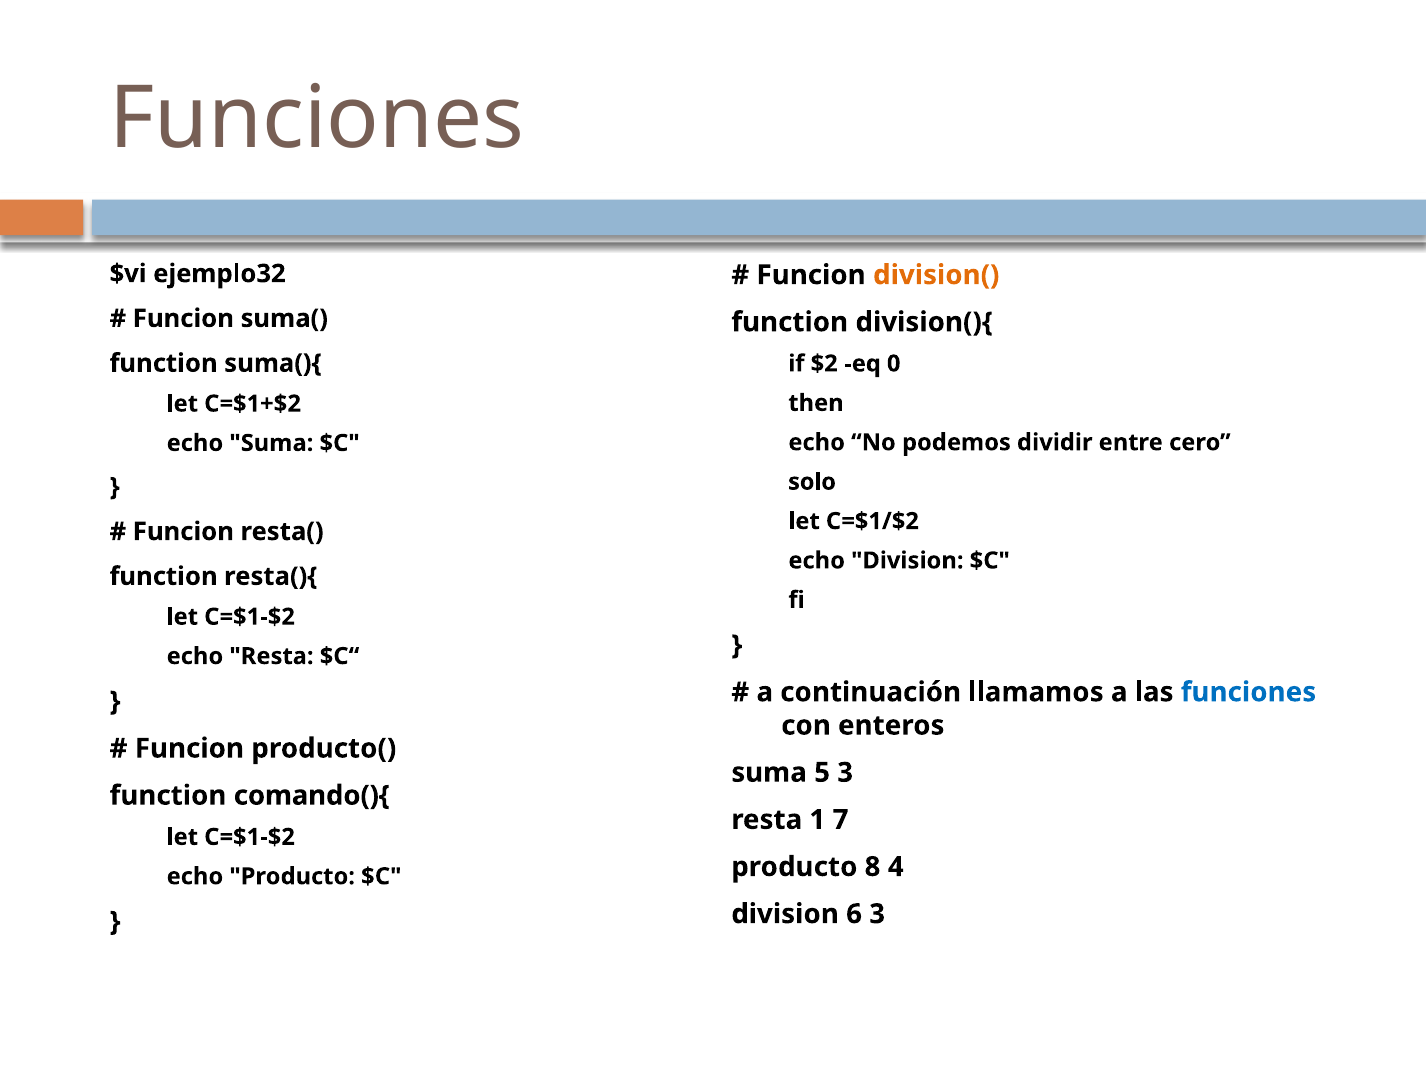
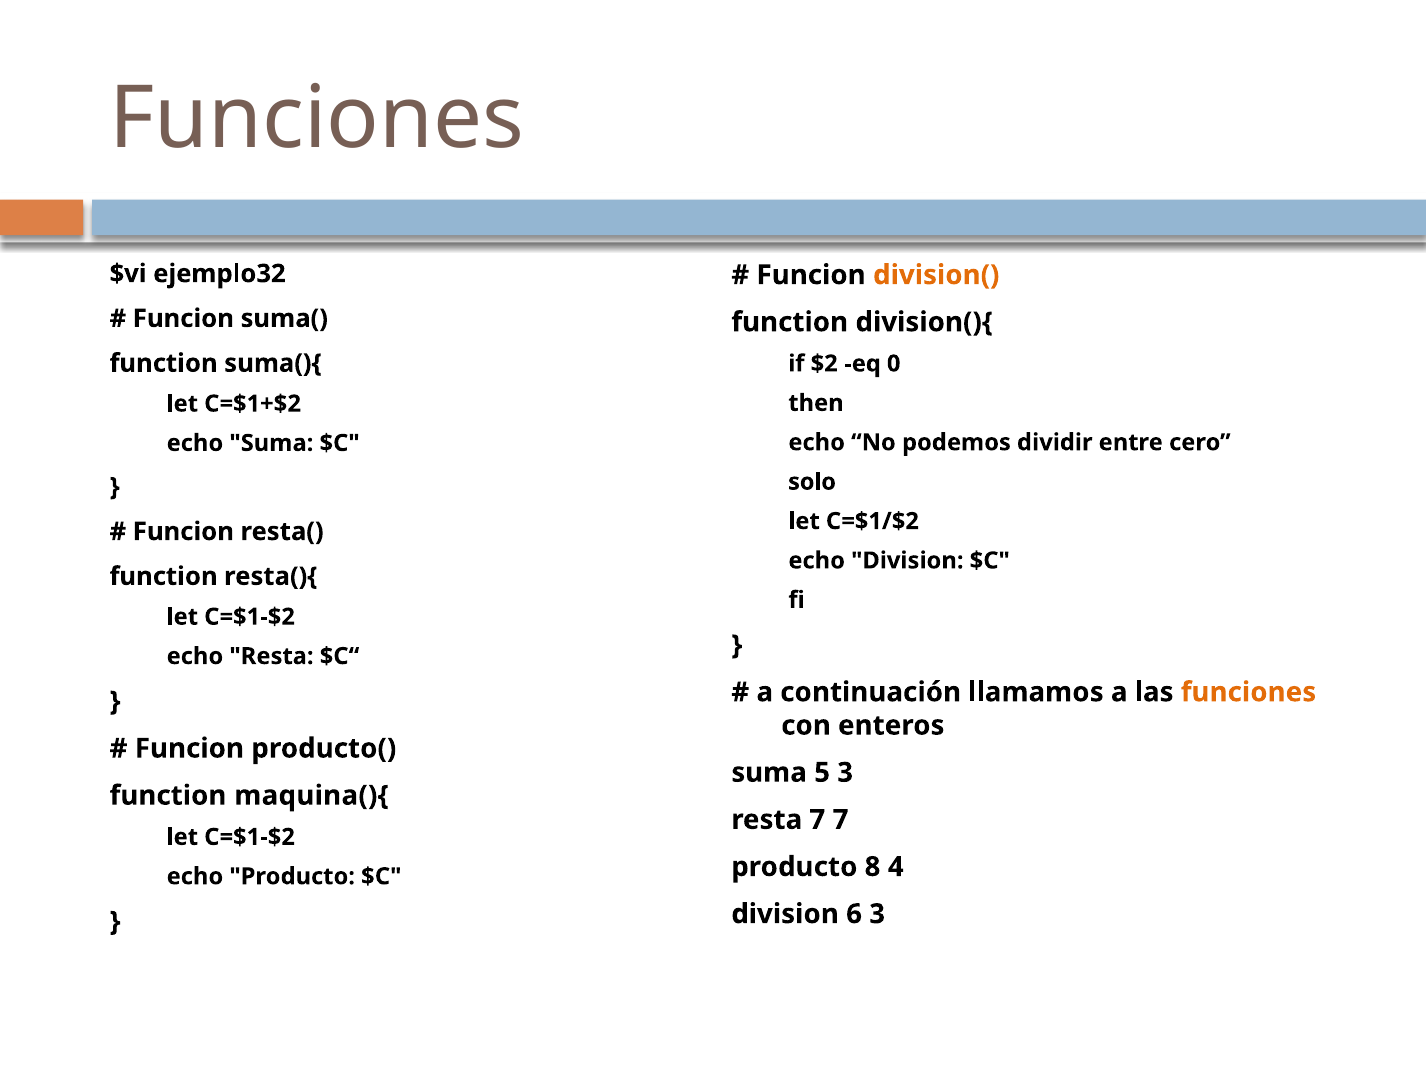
funciones colour: blue -> orange (1248, 693)
comando(){: comando(){ -> maquina(){ (311, 796)
resta 1: 1 -> 7 (817, 820)
